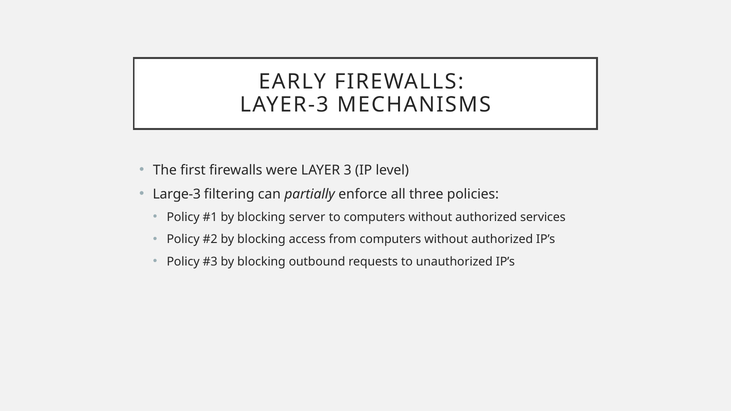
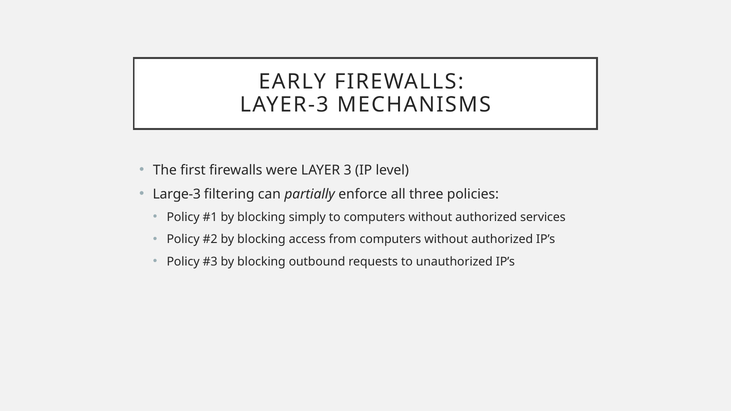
server: server -> simply (307, 217)
